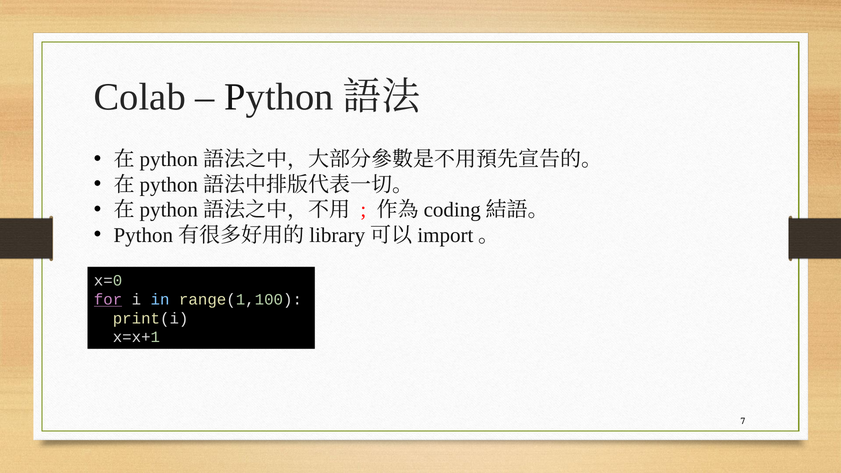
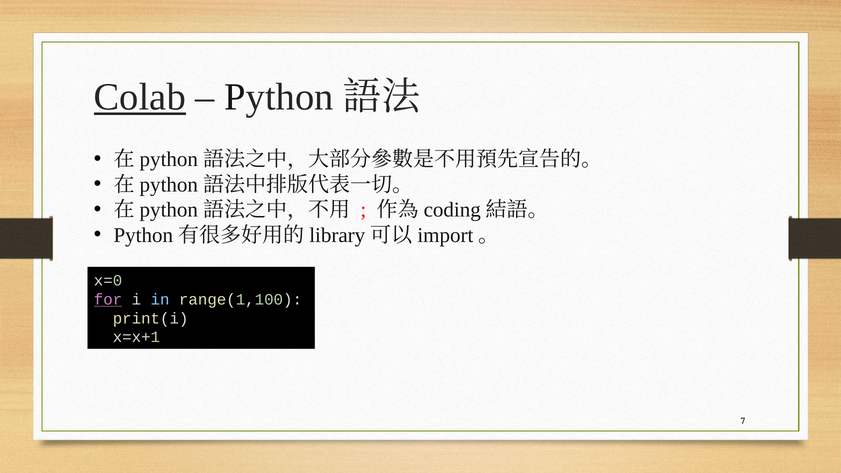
Colab underline: none -> present (140, 97)
